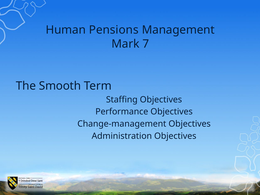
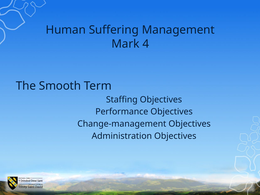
Pensions: Pensions -> Suffering (114, 30)
7: 7 -> 4 (146, 44)
